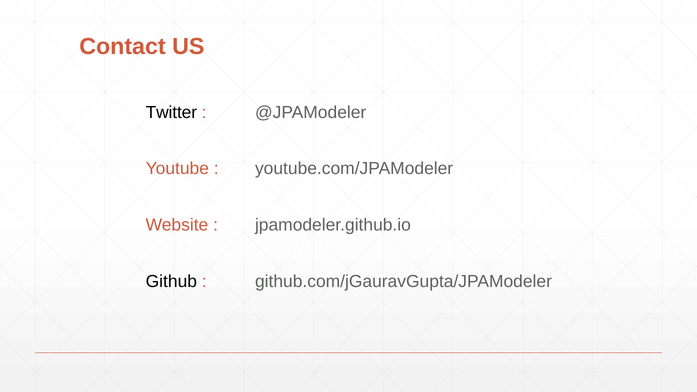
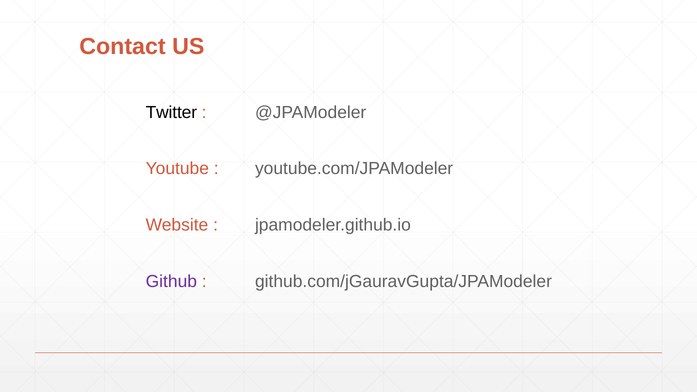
Github colour: black -> purple (171, 281)
